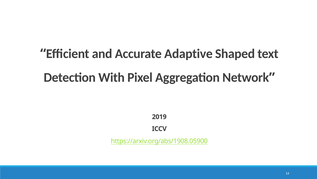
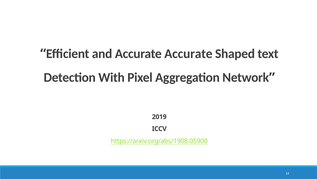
Accurate Adaptive: Adaptive -> Accurate (188, 54)
